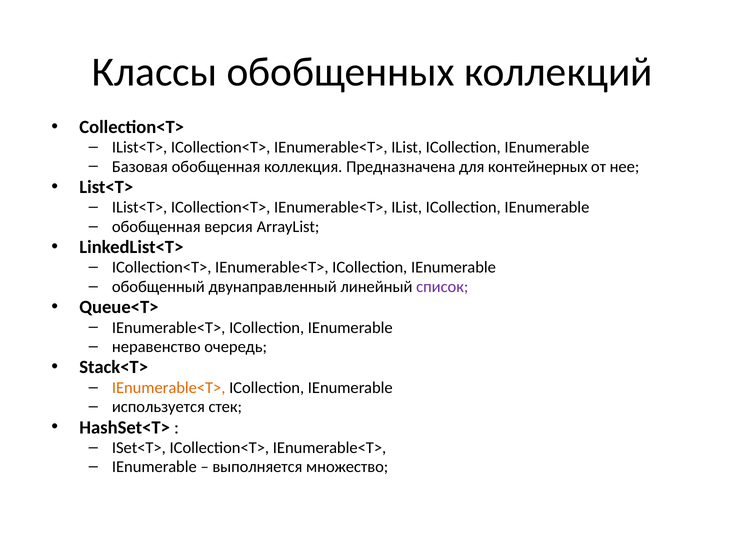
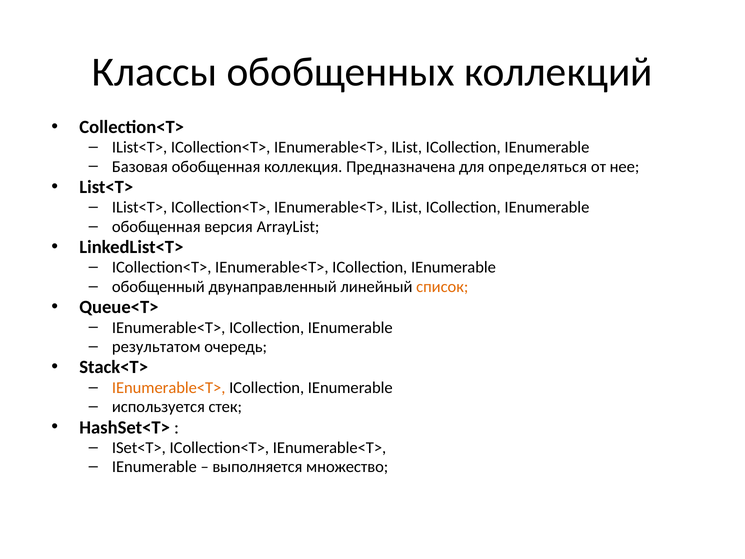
контейнерных: контейнерных -> определяться (538, 167)
список colour: purple -> orange (442, 287)
неравенство: неравенство -> результатом (156, 347)
